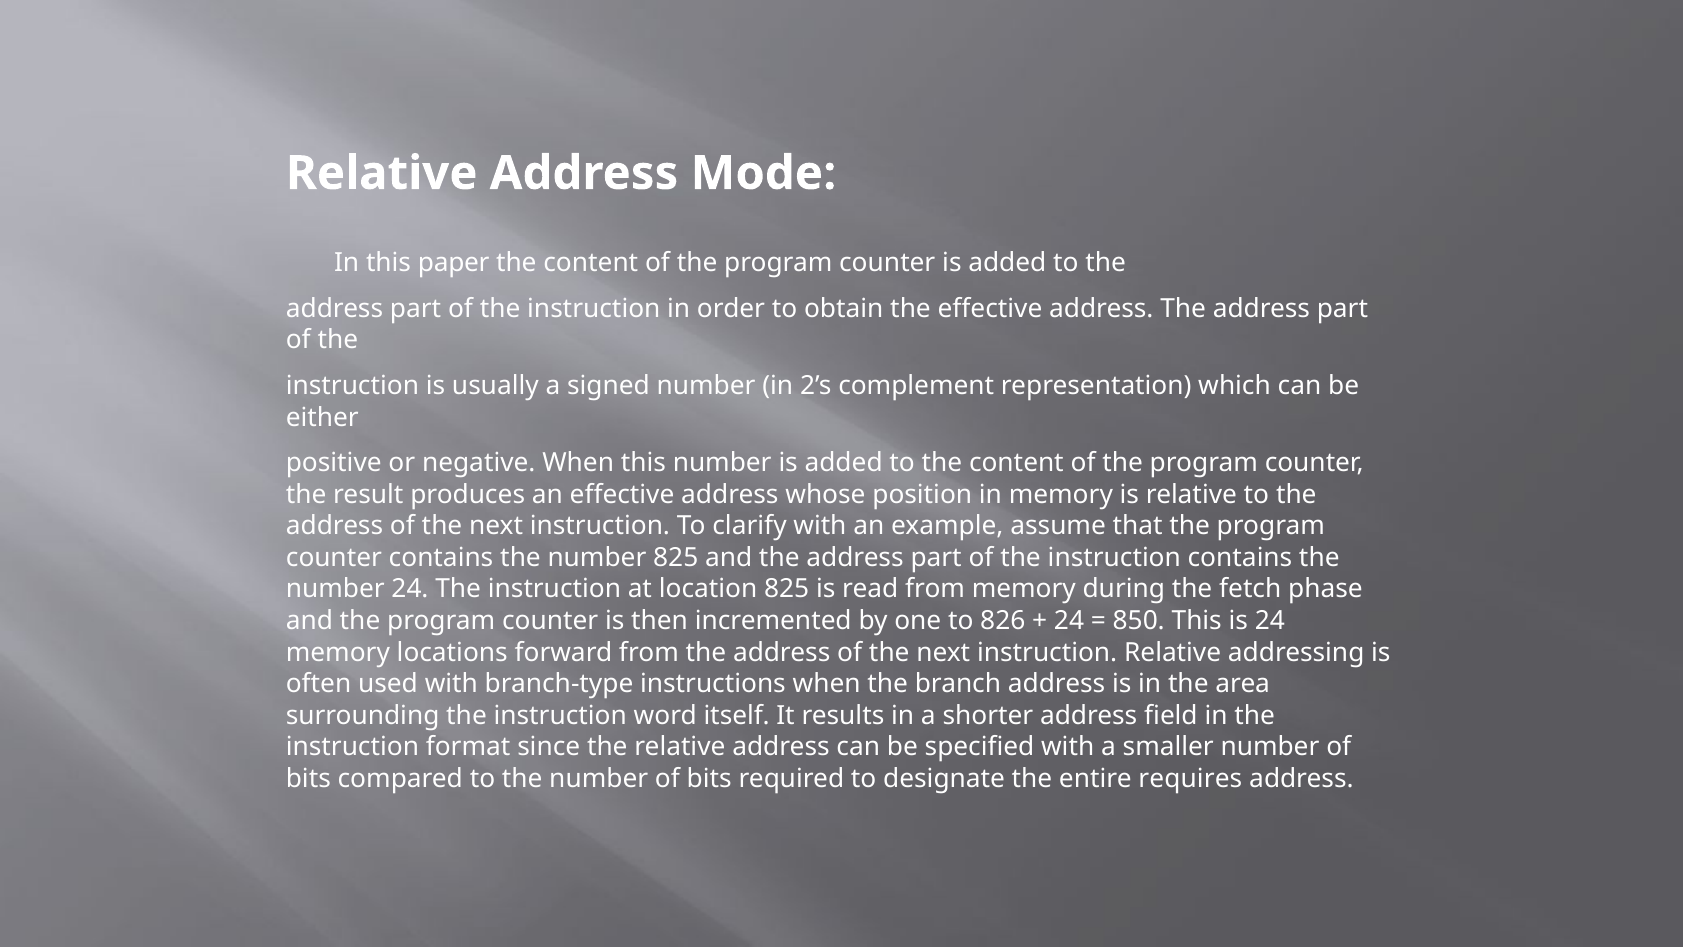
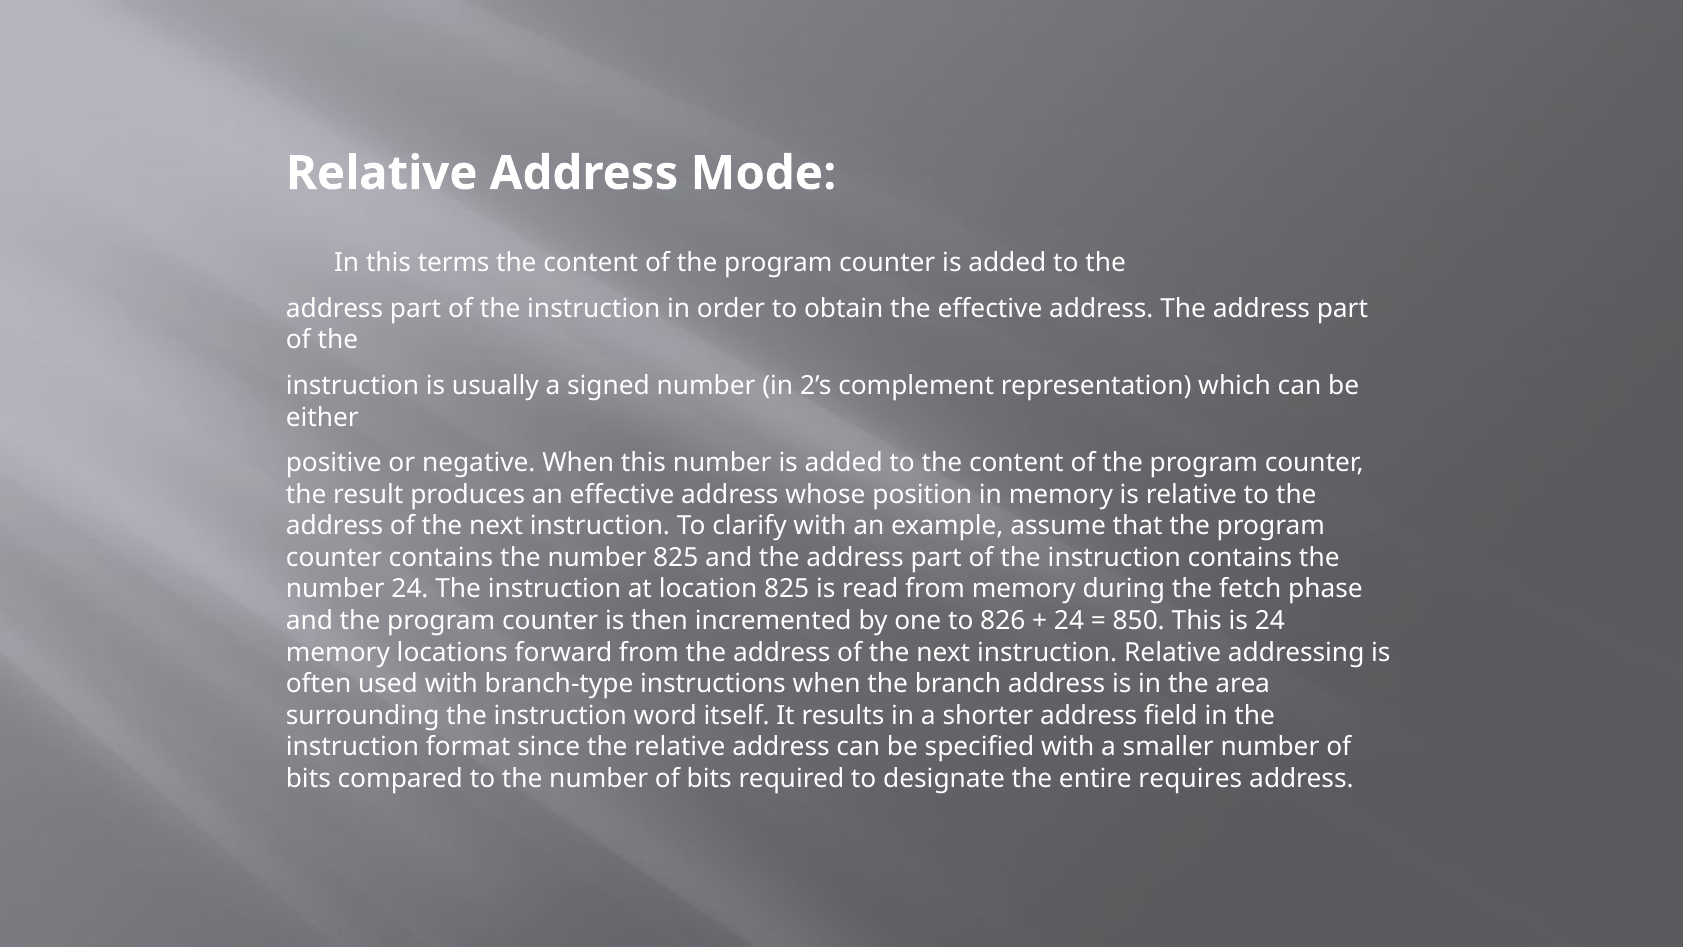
paper: paper -> terms (454, 263)
